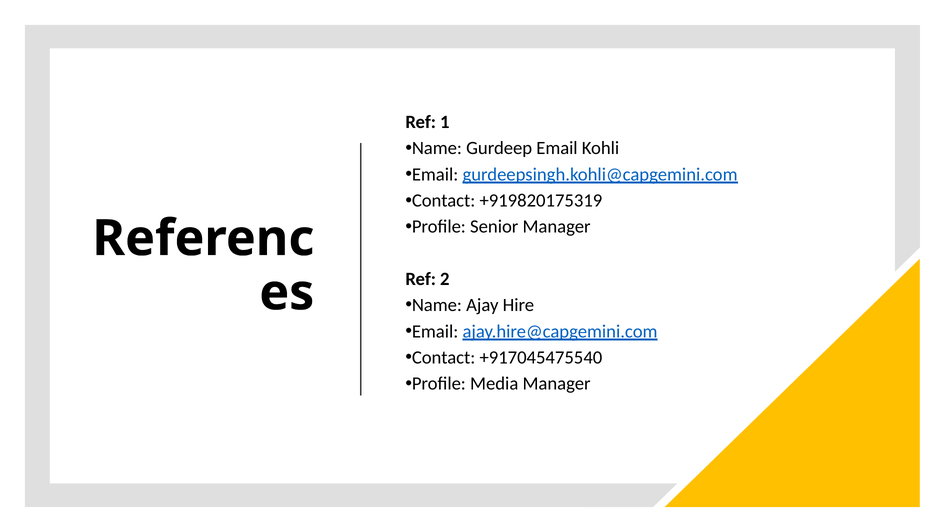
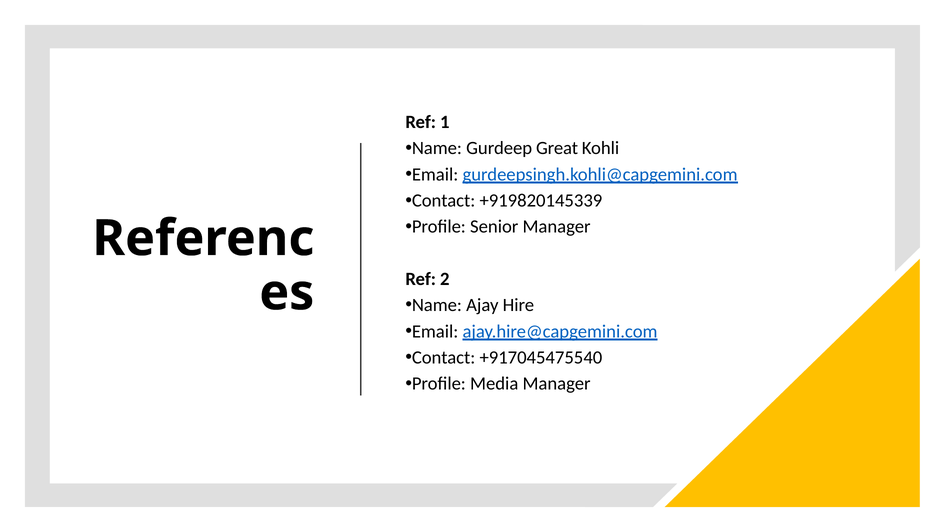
Gurdeep Email: Email -> Great (557, 148)
+919820175319: +919820175319 -> +919820145339 (541, 200)
